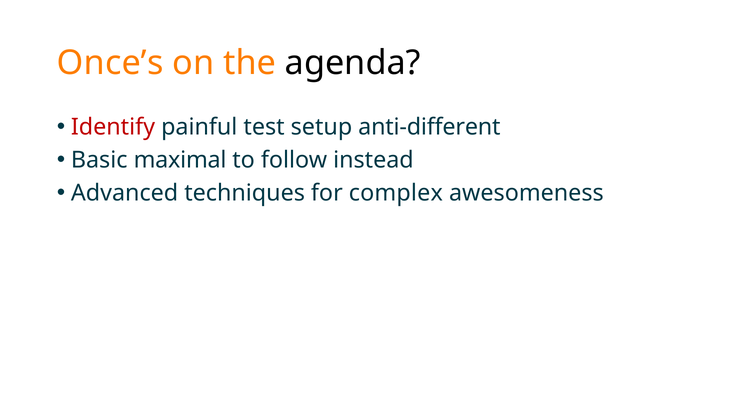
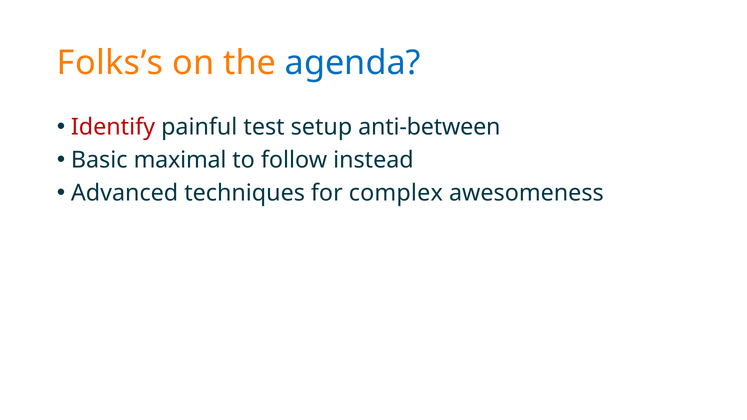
Once’s: Once’s -> Folks’s (110, 63)
agenda colour: black -> blue (353, 63)
anti-different: anti-different -> anti-between (429, 127)
